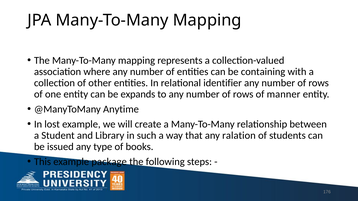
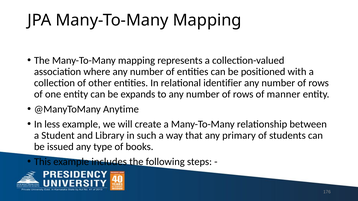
containing: containing -> positioned (263, 72)
lost: lost -> less (52, 124)
ralation: ralation -> primary (239, 136)
package: package -> includes (109, 162)
